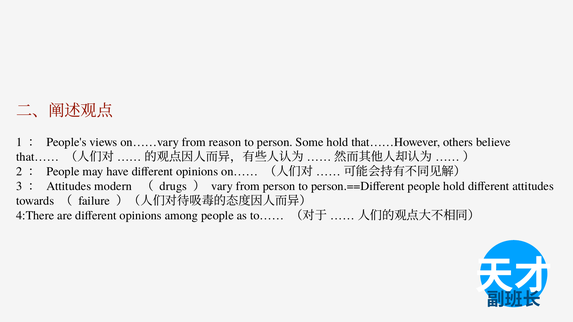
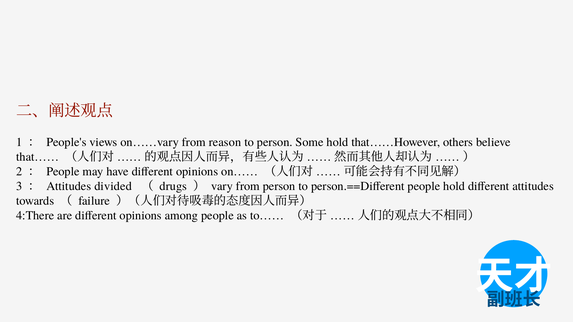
modern: modern -> divided (113, 186)
